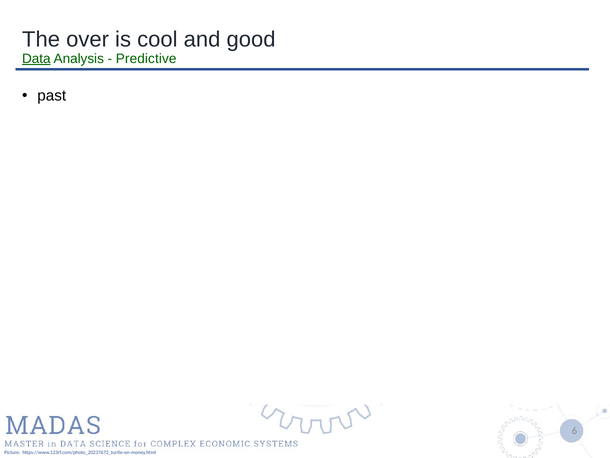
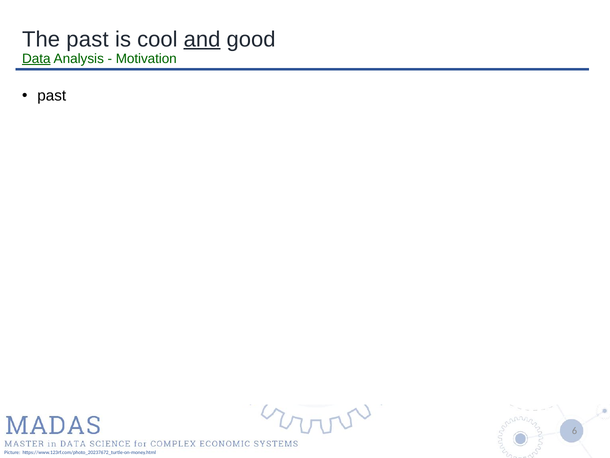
The over: over -> past (87, 39)
and underline: none -> present (202, 39)
Predictive: Predictive -> Motivation (146, 59)
